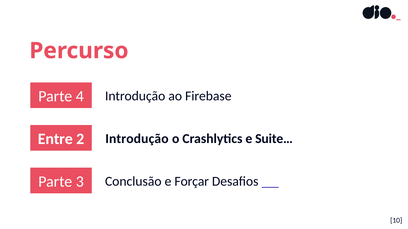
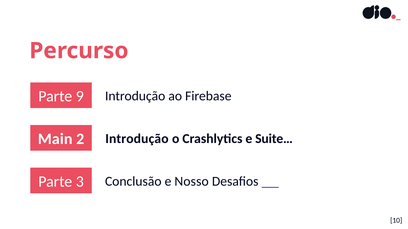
4: 4 -> 9 (80, 97)
Entre: Entre -> Main (55, 139)
Forçar: Forçar -> Nosso (192, 182)
